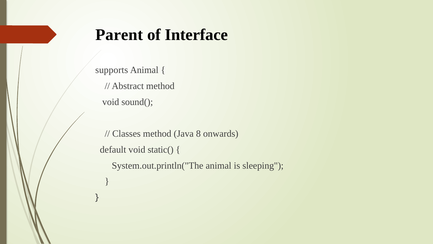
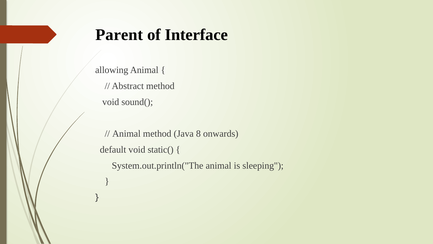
supports: supports -> allowing (112, 70)
Classes: Classes -> Animal (126, 134)
